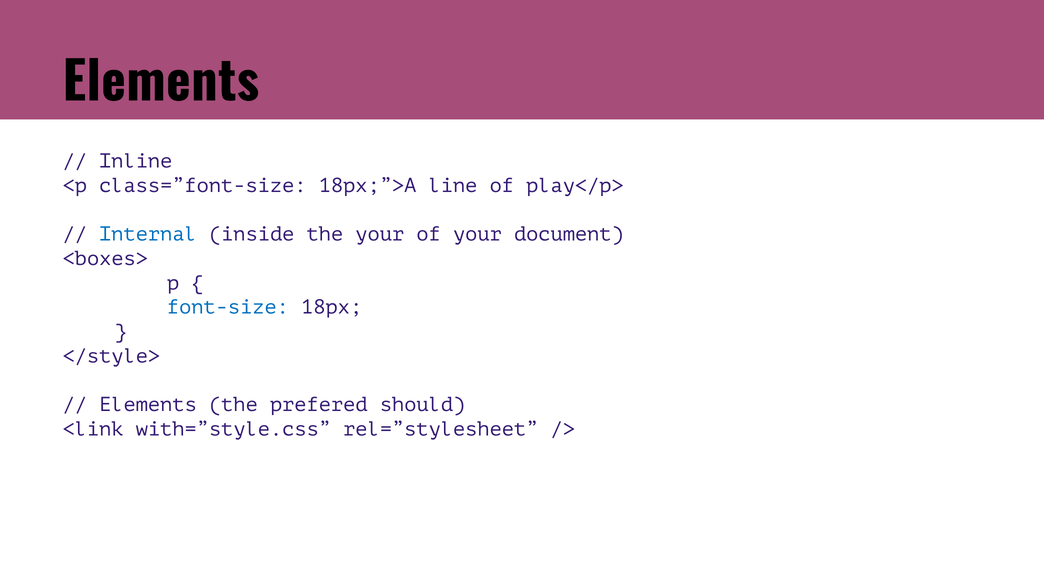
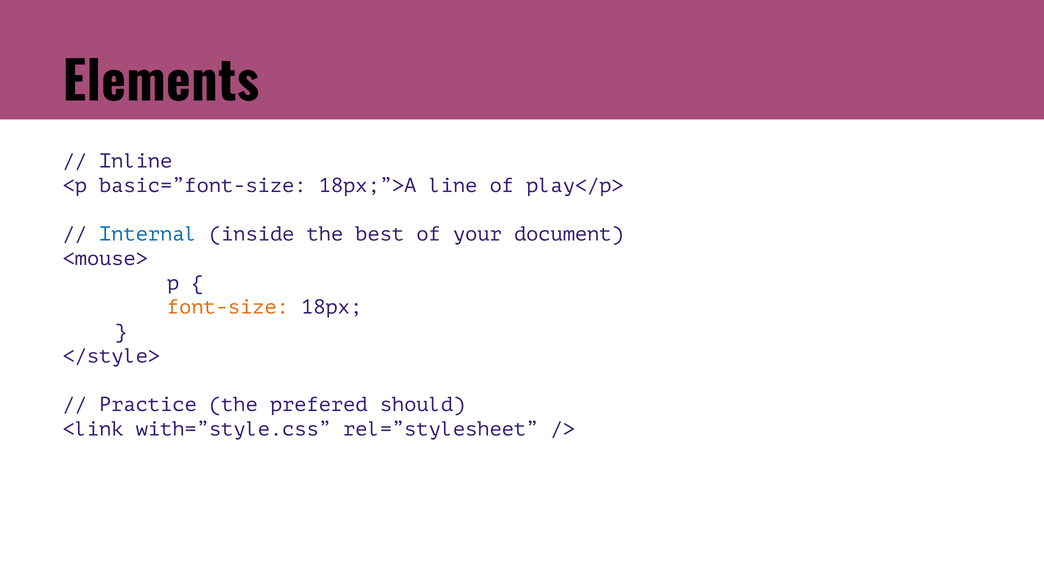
class=”font-size: class=”font-size -> basic=”font-size (203, 185)
the your: your -> best (380, 234)
<boxes>: <boxes> -> <mouse> (105, 259)
font-size colour: blue -> orange (228, 307)
Elements: Elements -> Practice (148, 405)
